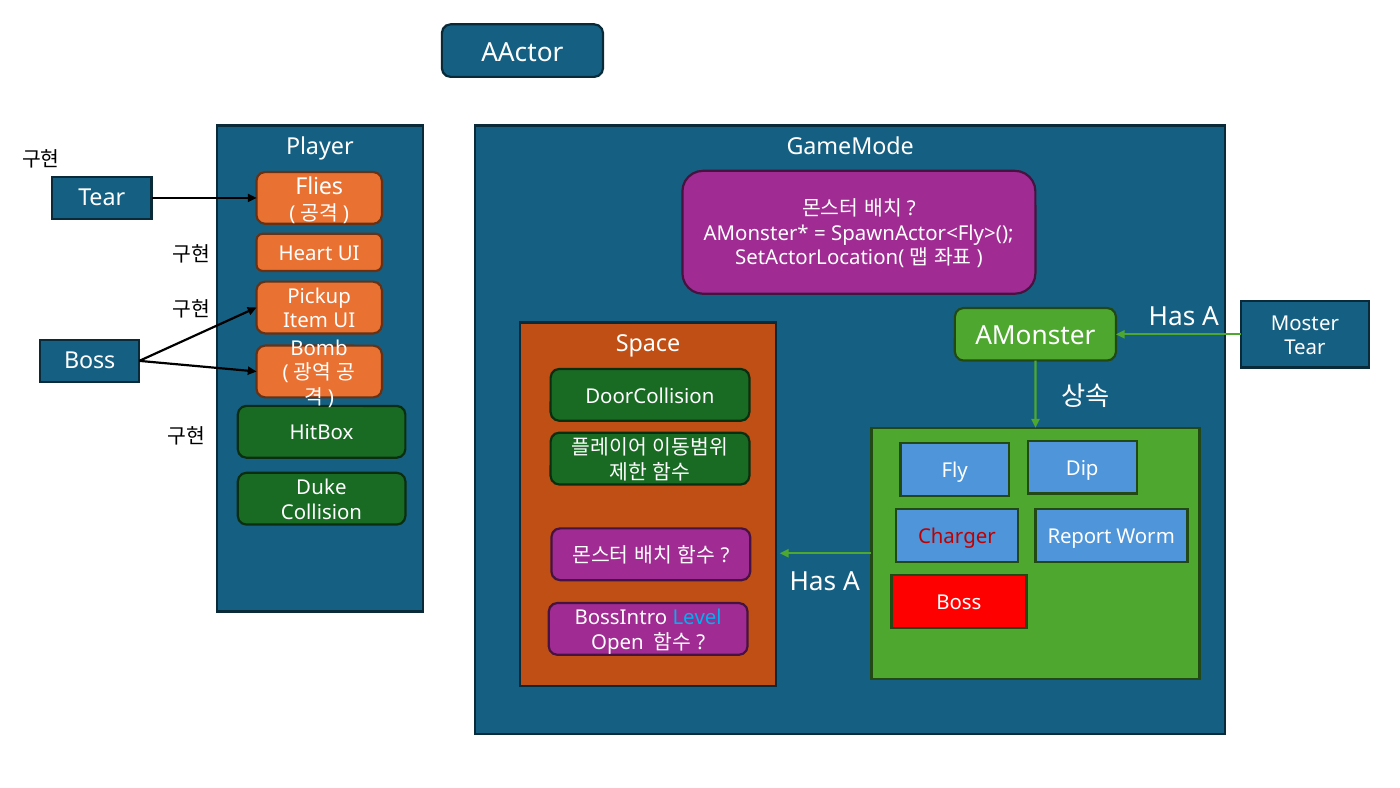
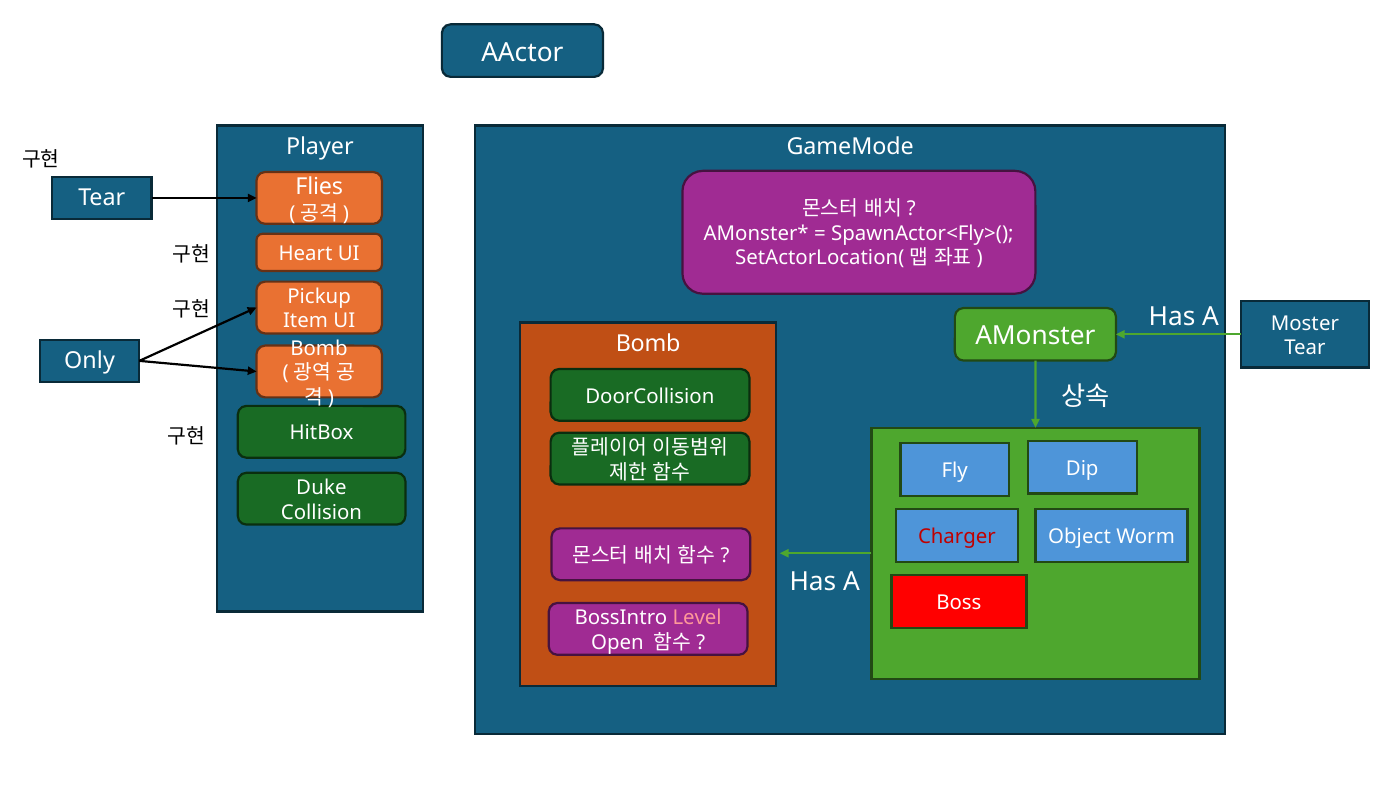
Space: Space -> Bomb (648, 343)
Boss: Boss -> Only (90, 360)
Report: Report -> Object (1079, 537)
Level colour: light blue -> pink (697, 618)
